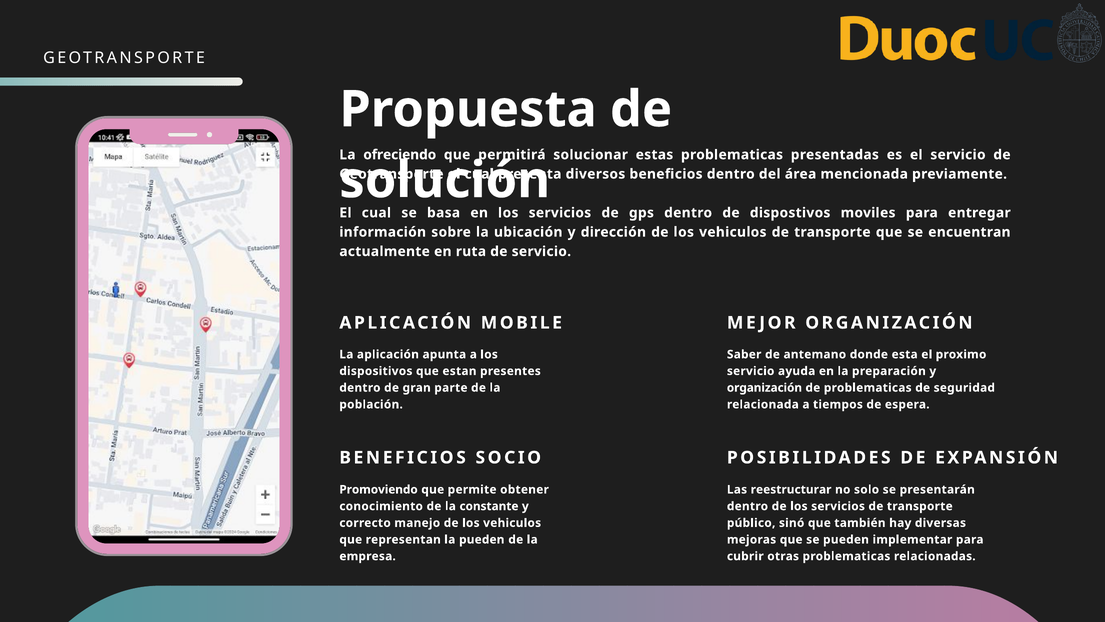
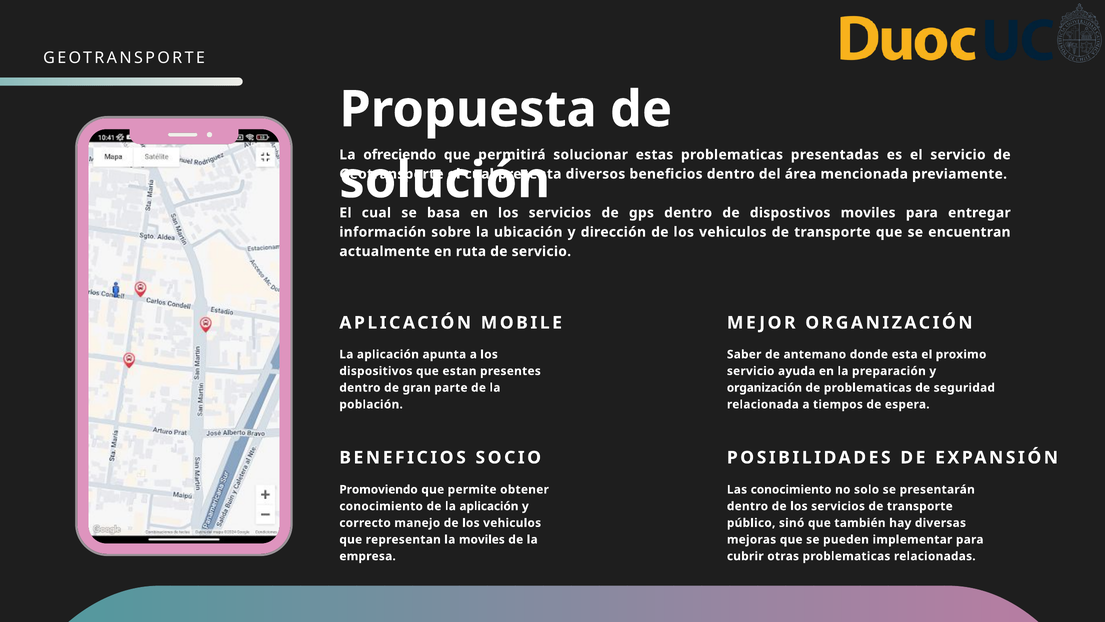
Las reestructurar: reestructurar -> conocimiento (791, 489)
de la constante: constante -> aplicación (489, 506)
la pueden: pueden -> moviles (482, 539)
